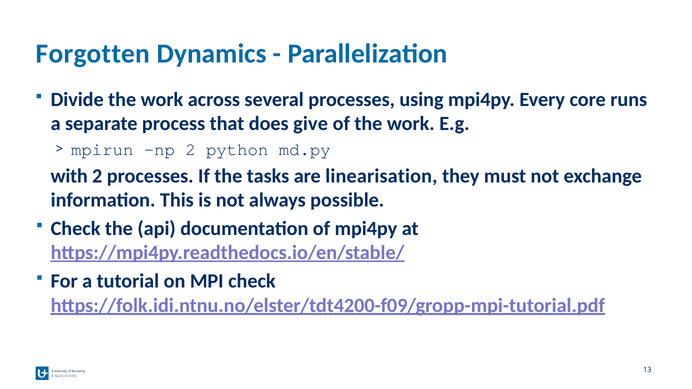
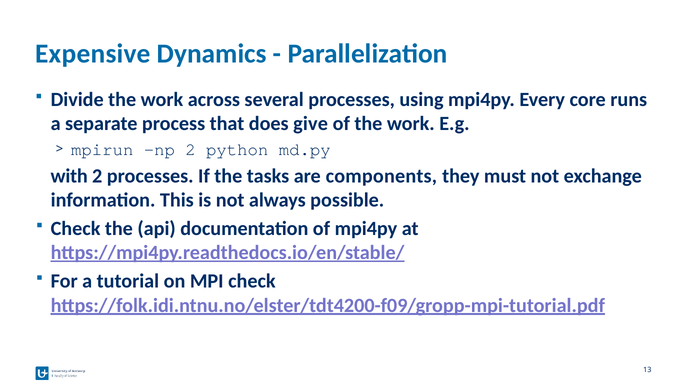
Forgotten: Forgotten -> Expensive (93, 54)
linearisation: linearisation -> components (381, 176)
